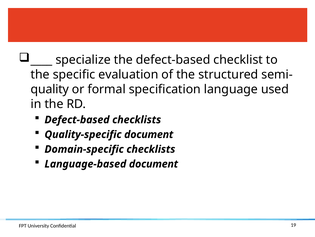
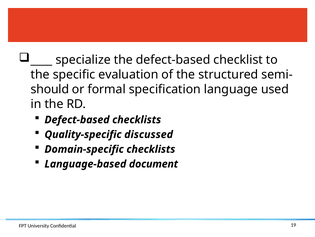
quality: quality -> should (50, 89)
Quality-specific document: document -> discussed (149, 134)
